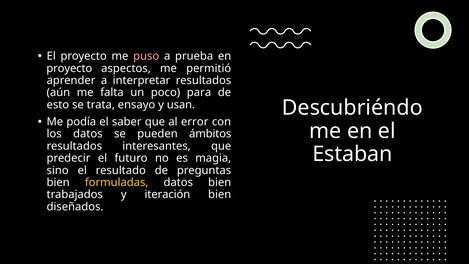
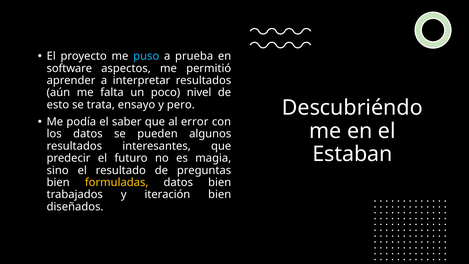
puso colour: pink -> light blue (146, 56)
proyecto: proyecto -> software (69, 68)
para: para -> nivel (199, 93)
usan: usan -> pero (181, 105)
ámbitos: ámbitos -> algunos (210, 134)
